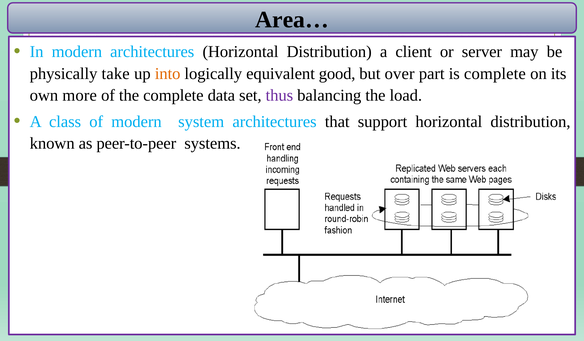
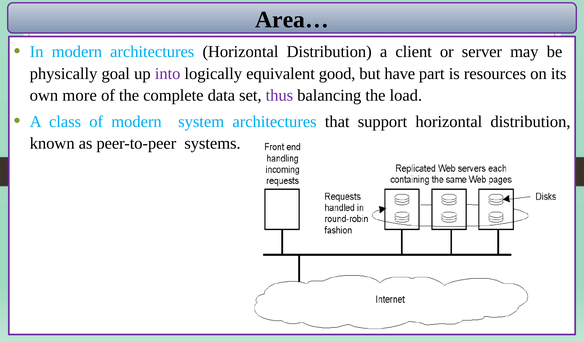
take: take -> goal (116, 74)
into colour: orange -> purple (168, 74)
over: over -> have (400, 74)
is complete: complete -> resources (495, 74)
